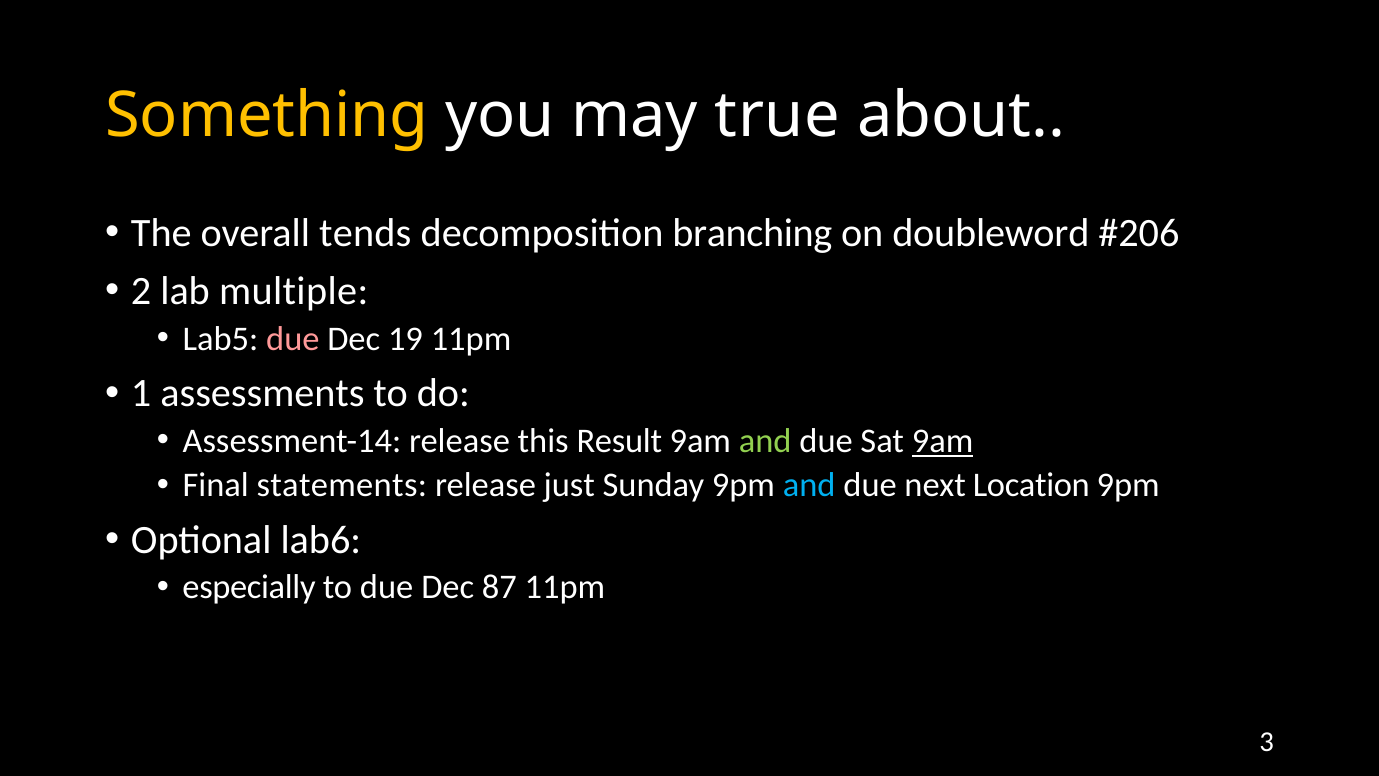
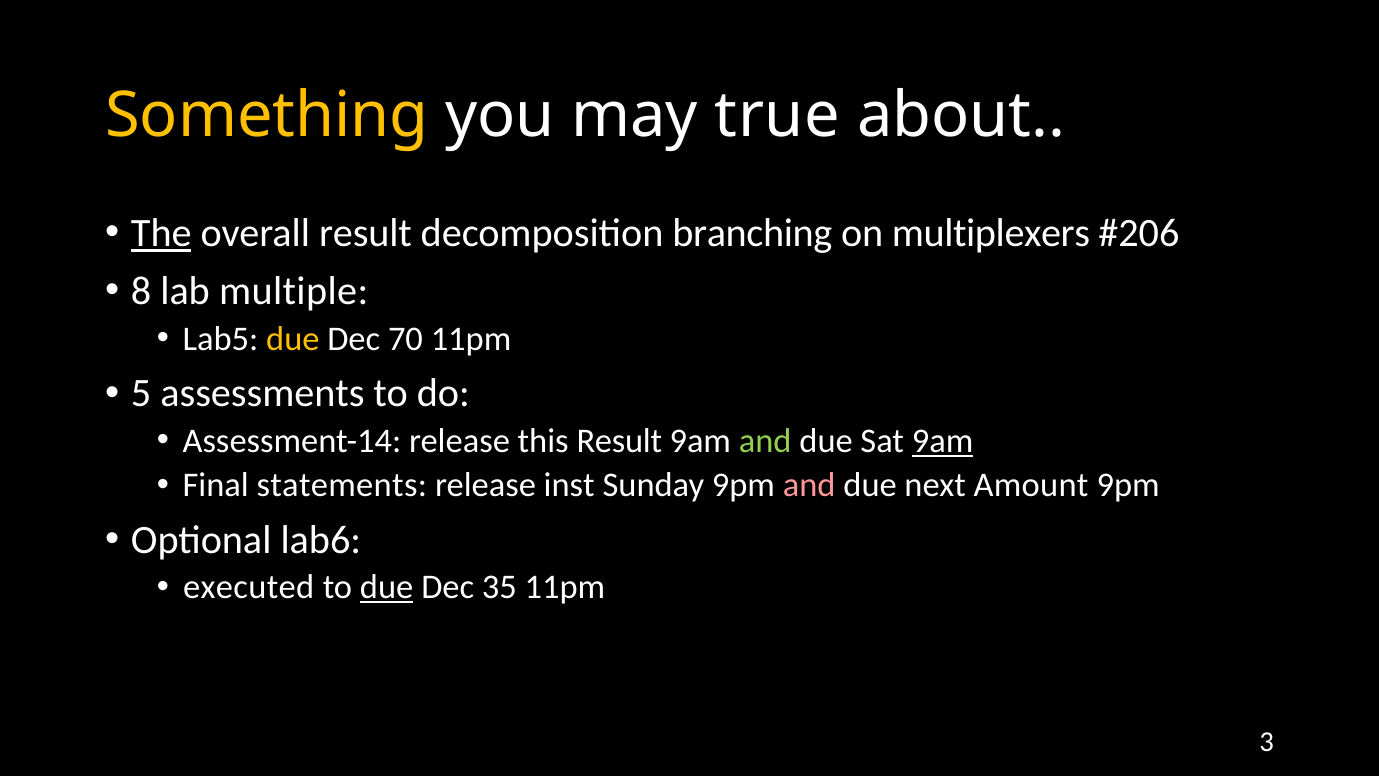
The underline: none -> present (161, 233)
overall tends: tends -> result (365, 233)
doubleword: doubleword -> multiplexers (991, 233)
2: 2 -> 8 (141, 291)
due colour: pink -> yellow (293, 339)
19: 19 -> 70 (405, 339)
1: 1 -> 5 (141, 393)
just: just -> inst (569, 485)
and colour: light blue -> pink (809, 485)
Location: Location -> Amount (1031, 485)
especially: especially -> executed (249, 587)
due underline: none -> present (387, 587)
87: 87 -> 35 (499, 587)
